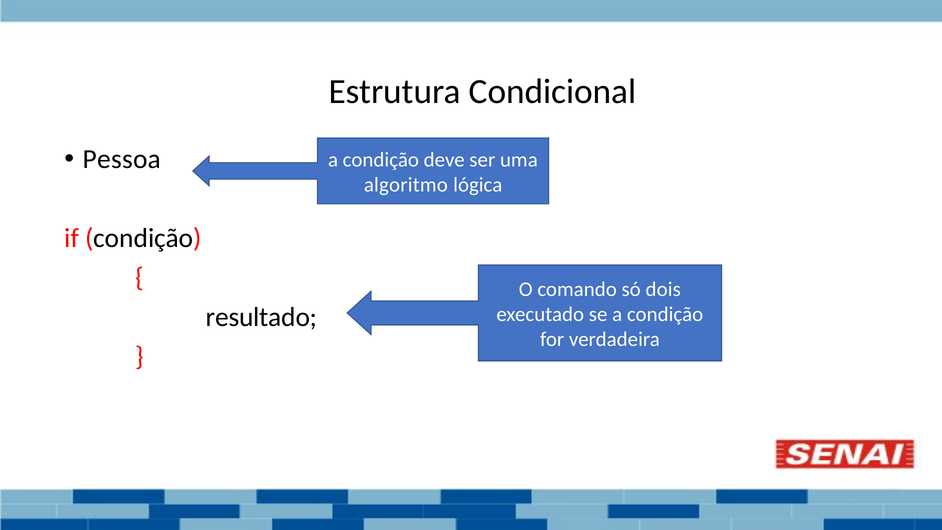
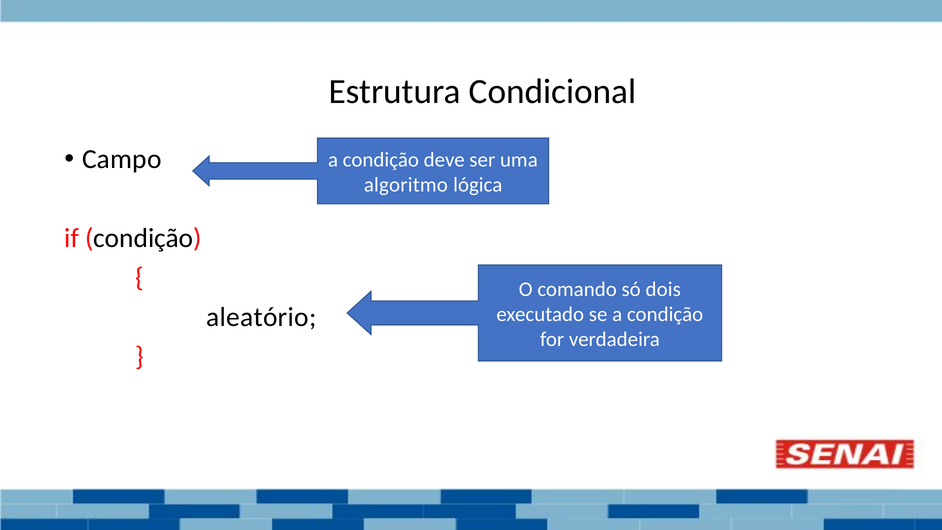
Pessoa: Pessoa -> Campo (122, 159)
resultado: resultado -> aleatório (261, 317)
